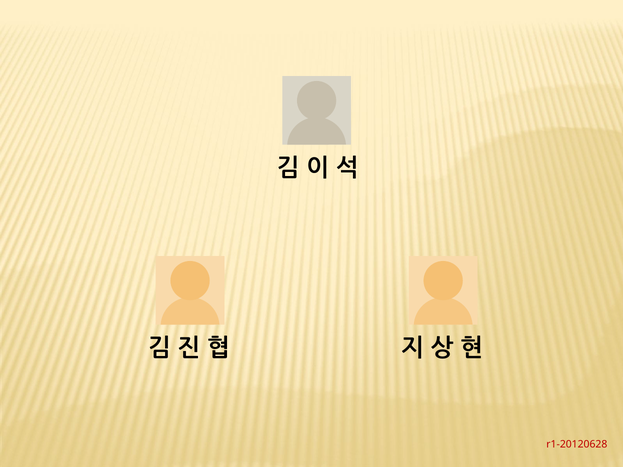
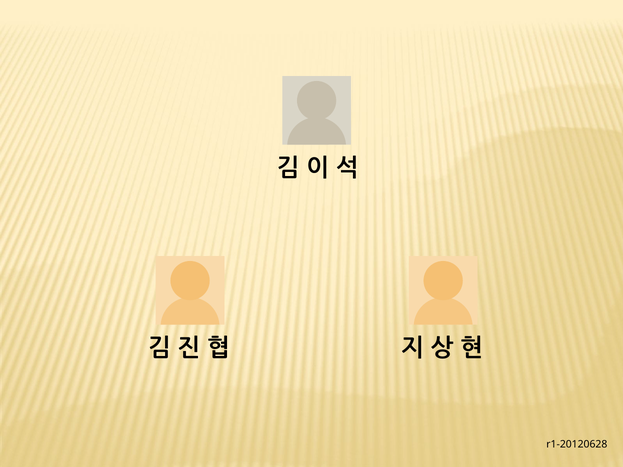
r1-20120628 colour: red -> black (577, 445)
